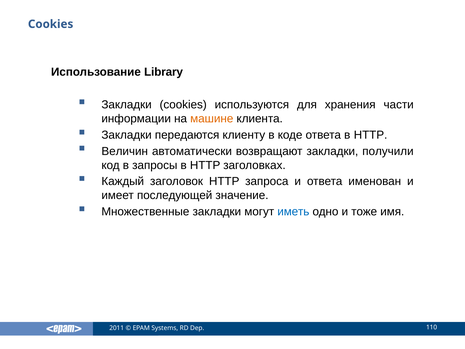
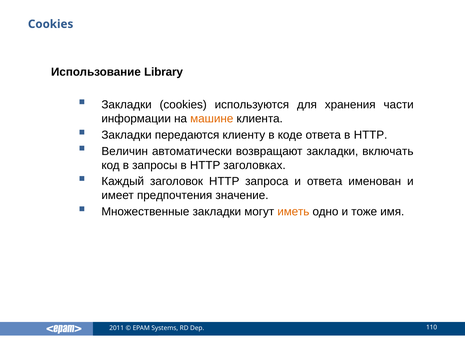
получили: получили -> включать (388, 151)
последующей: последующей -> предпочтения (175, 195)
иметь colour: blue -> orange (293, 212)
